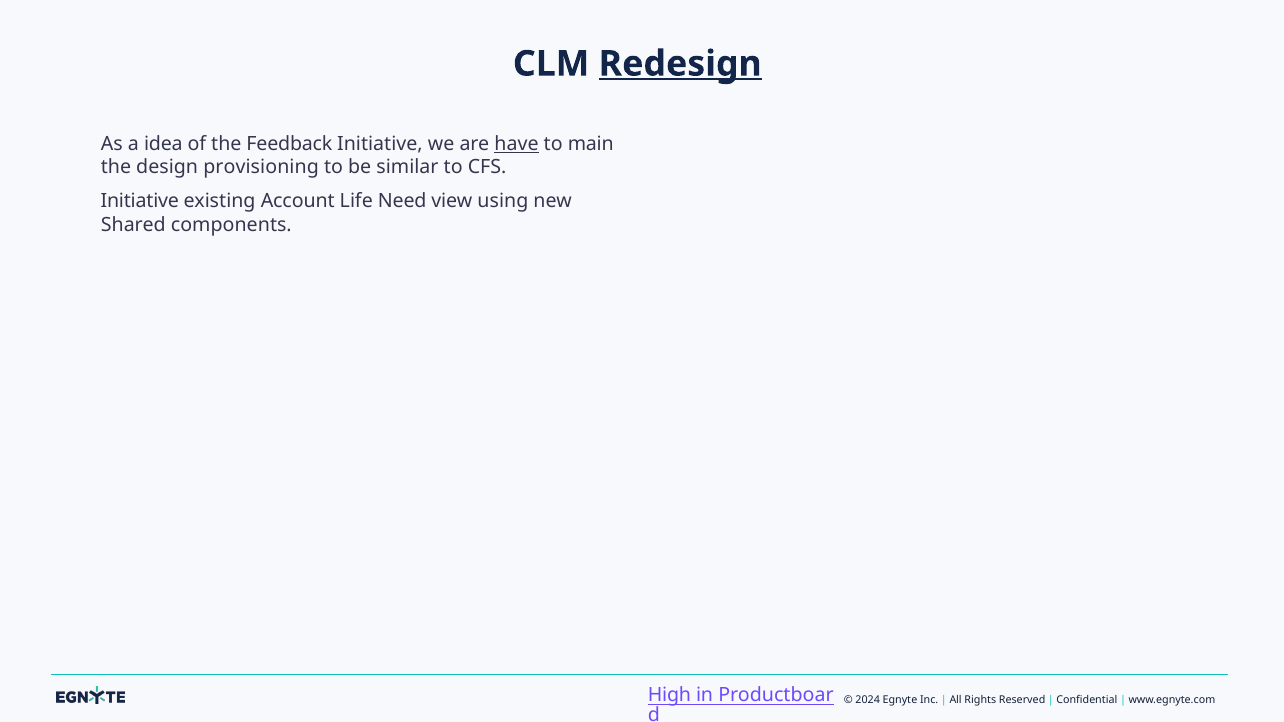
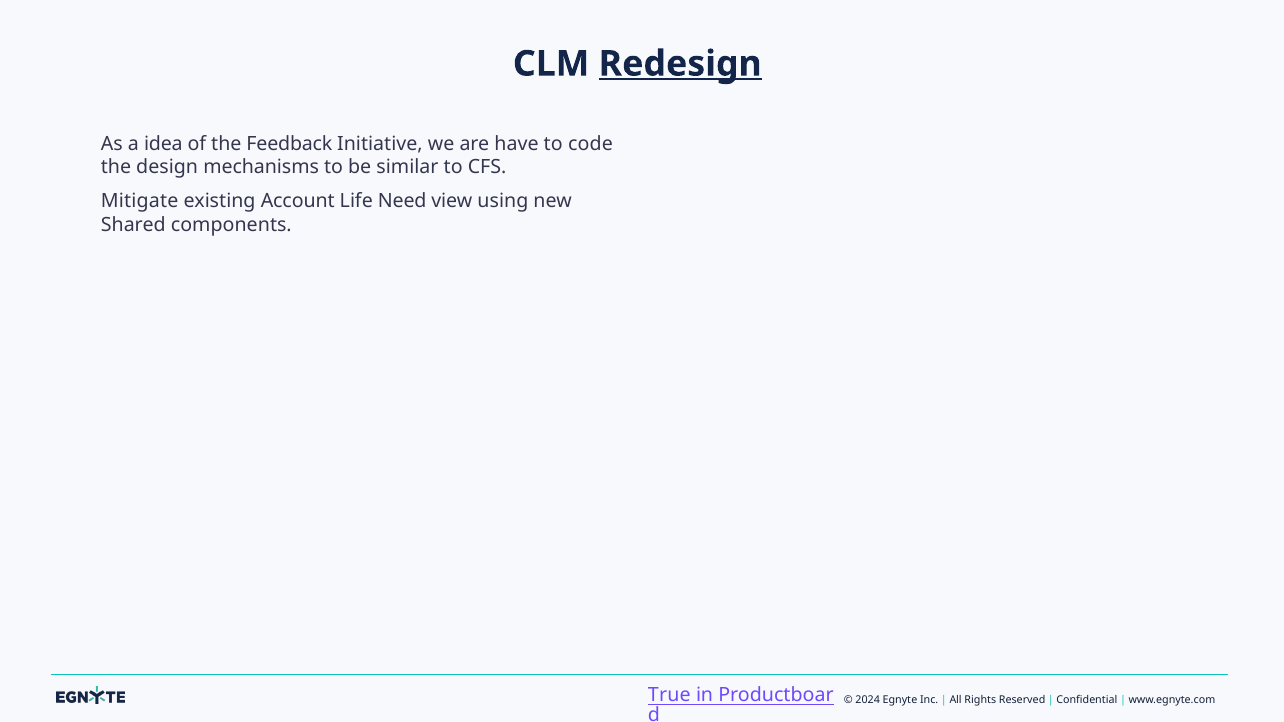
have underline: present -> none (517, 144)
main: main -> code (591, 144)
provisioning: provisioning -> mechanisms (261, 167)
Initiative: Initiative -> Mitigate (140, 202)
High: High -> True (669, 696)
